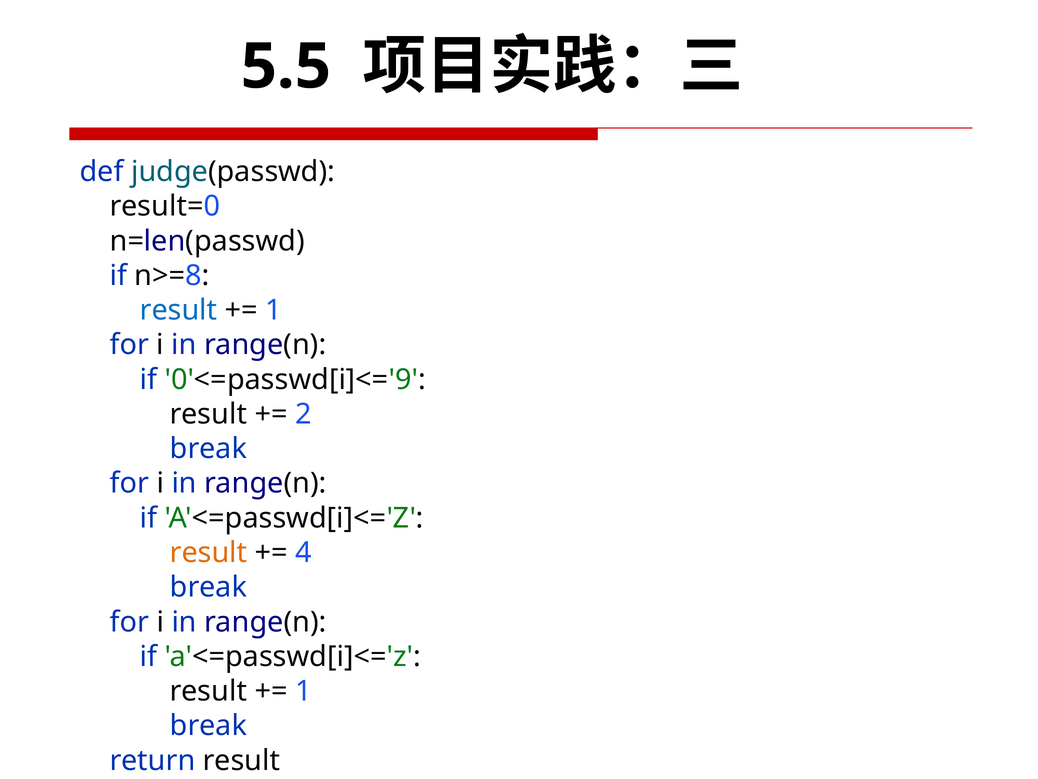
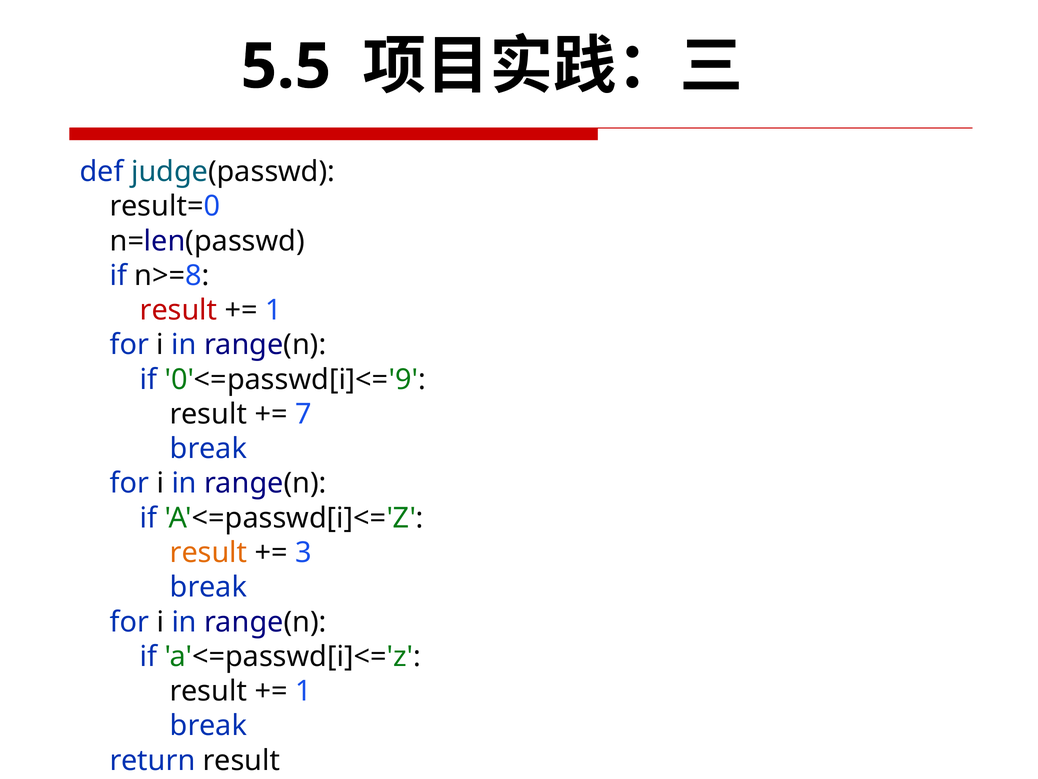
result colour: blue -> red (178, 310)
2: 2 -> 7 (303, 414)
4: 4 -> 3 (303, 552)
